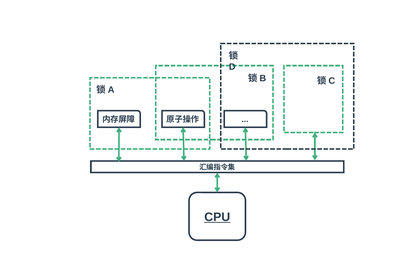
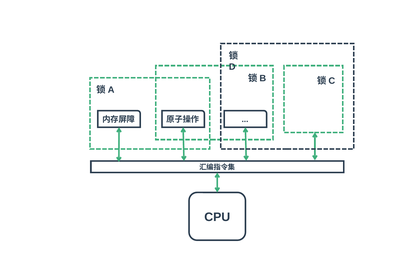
CPU underline: present -> none (217, 217)
